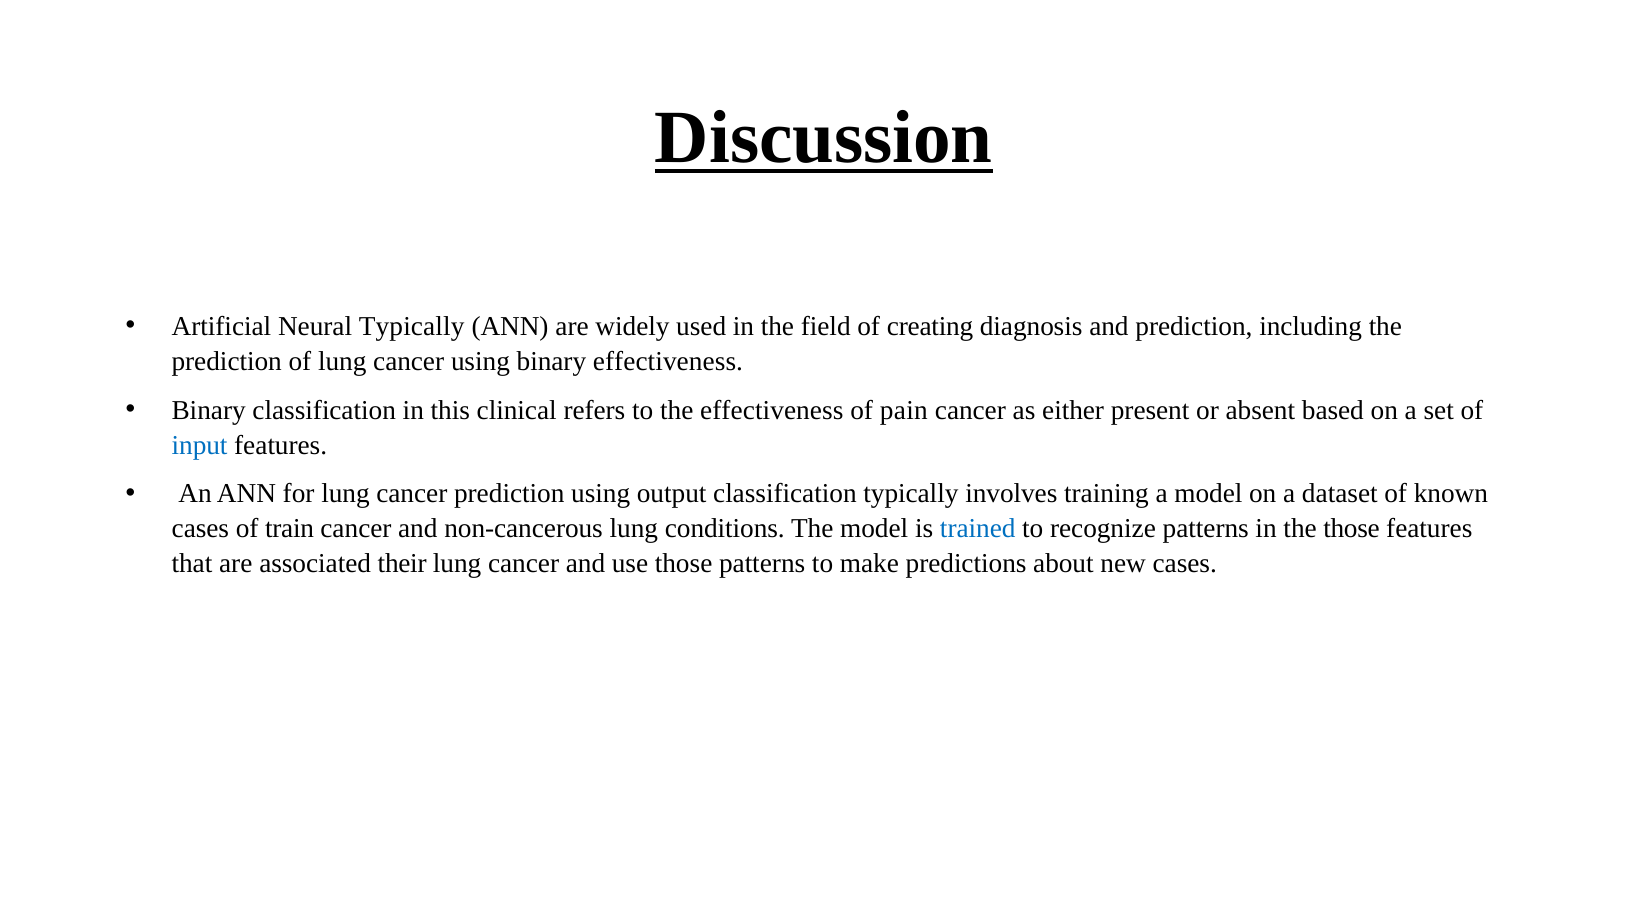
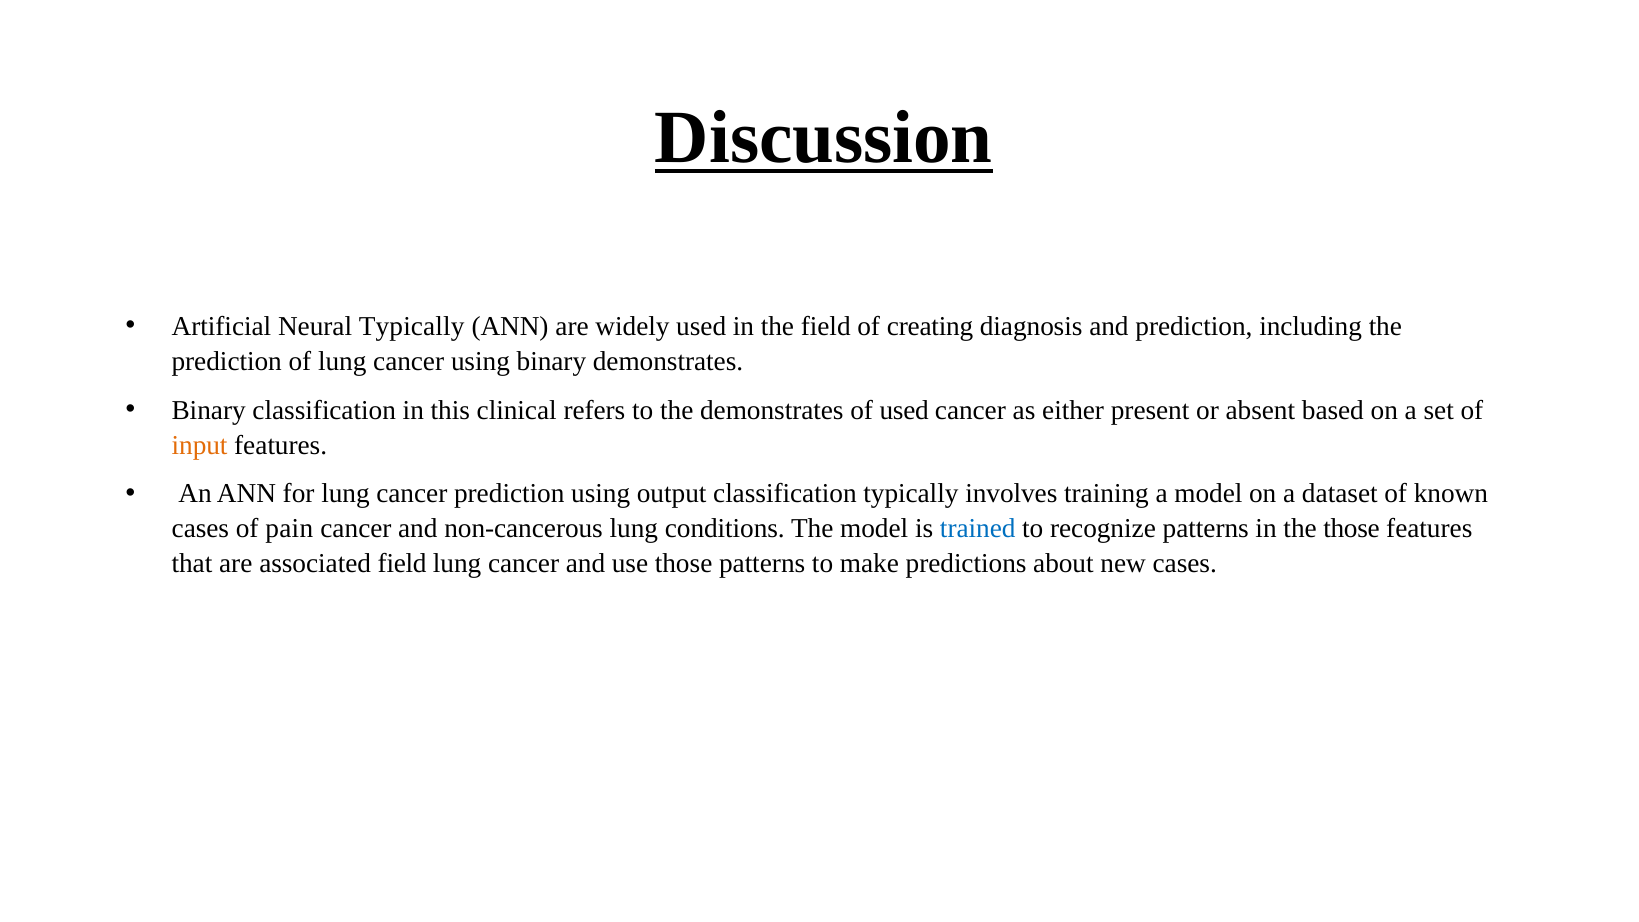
binary effectiveness: effectiveness -> demonstrates (668, 361)
the effectiveness: effectiveness -> demonstrates (772, 410)
of pain: pain -> used (904, 410)
input colour: blue -> orange (200, 445)
train: train -> pain (289, 529)
associated their: their -> field (402, 564)
